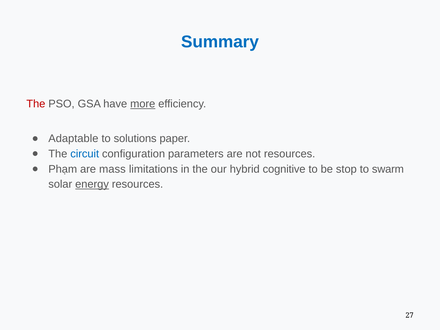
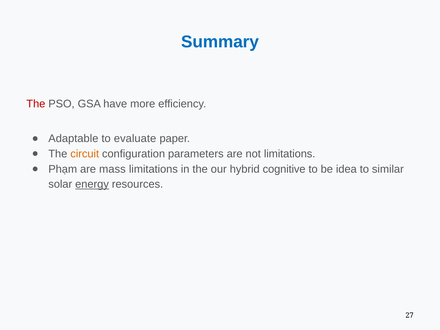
more underline: present -> none (143, 104)
solutions: solutions -> evaluate (135, 139)
circuit colour: blue -> orange (85, 154)
not resources: resources -> limitations (290, 154)
stop: stop -> idea (346, 169)
swarm: swarm -> similar (388, 169)
